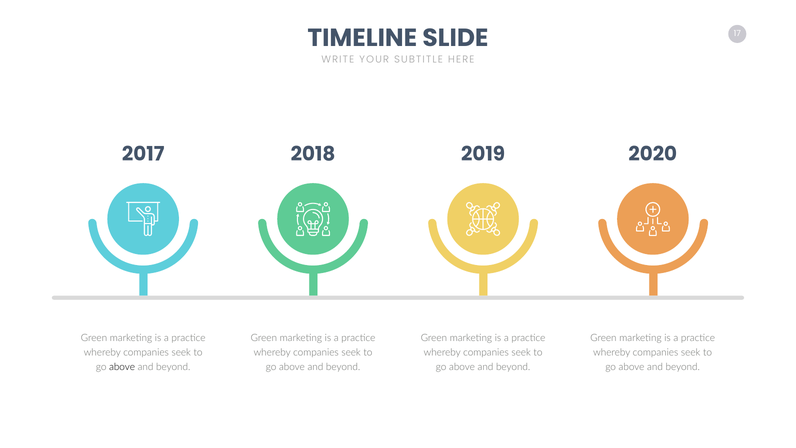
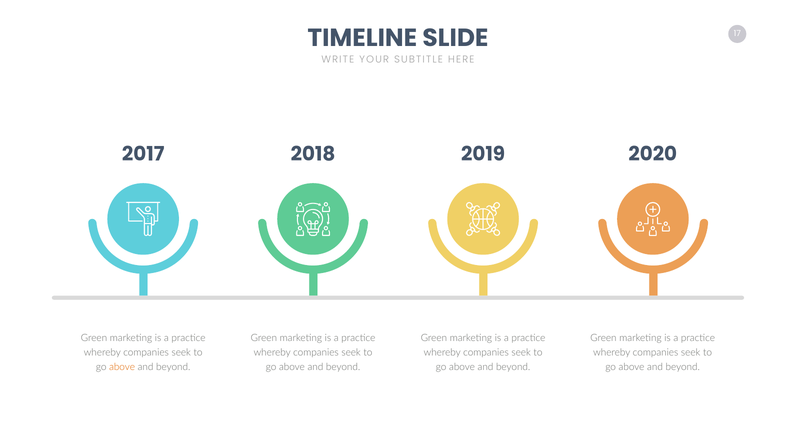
above colour: black -> orange (122, 367)
